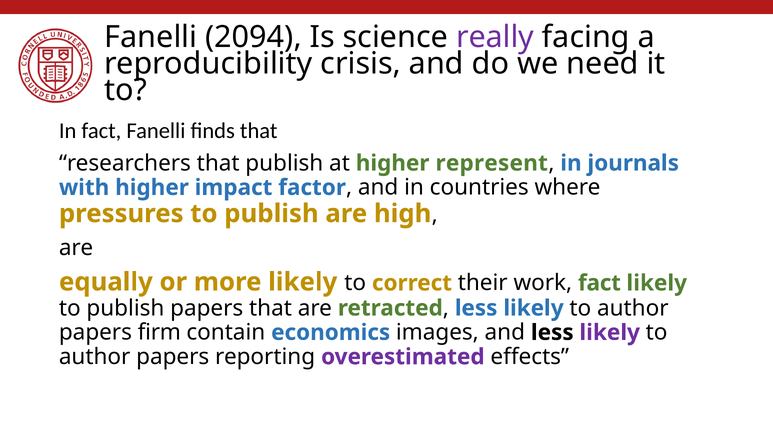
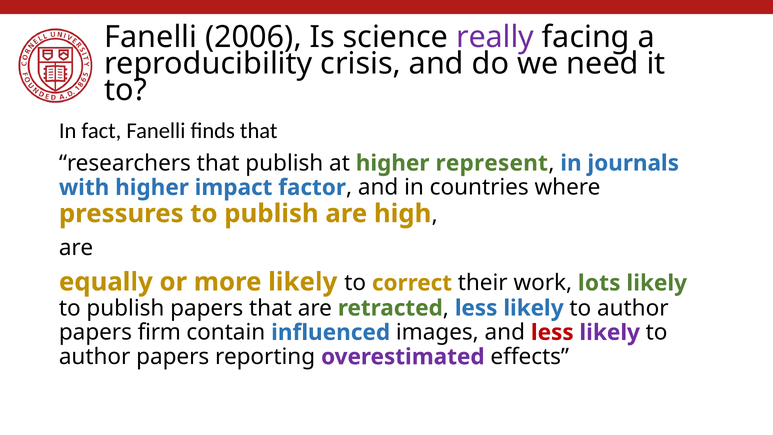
2094: 2094 -> 2006 (253, 37)
work fact: fact -> lots (599, 283)
economics: economics -> influenced (331, 332)
less colour: black -> red (552, 332)
